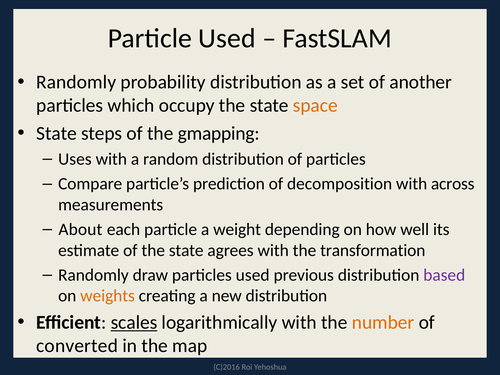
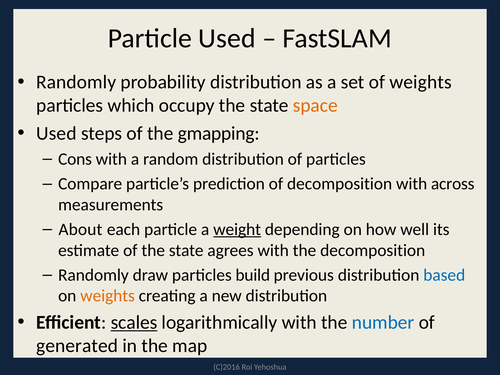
of another: another -> weights (421, 82)
State: State -> Used (56, 133)
Uses: Uses -> Cons (75, 159)
weight underline: none -> present (237, 229)
the transformation: transformation -> decomposition (373, 250)
particles used: used -> build (253, 275)
based colour: purple -> blue (444, 275)
number colour: orange -> blue (383, 323)
converted: converted -> generated (77, 346)
